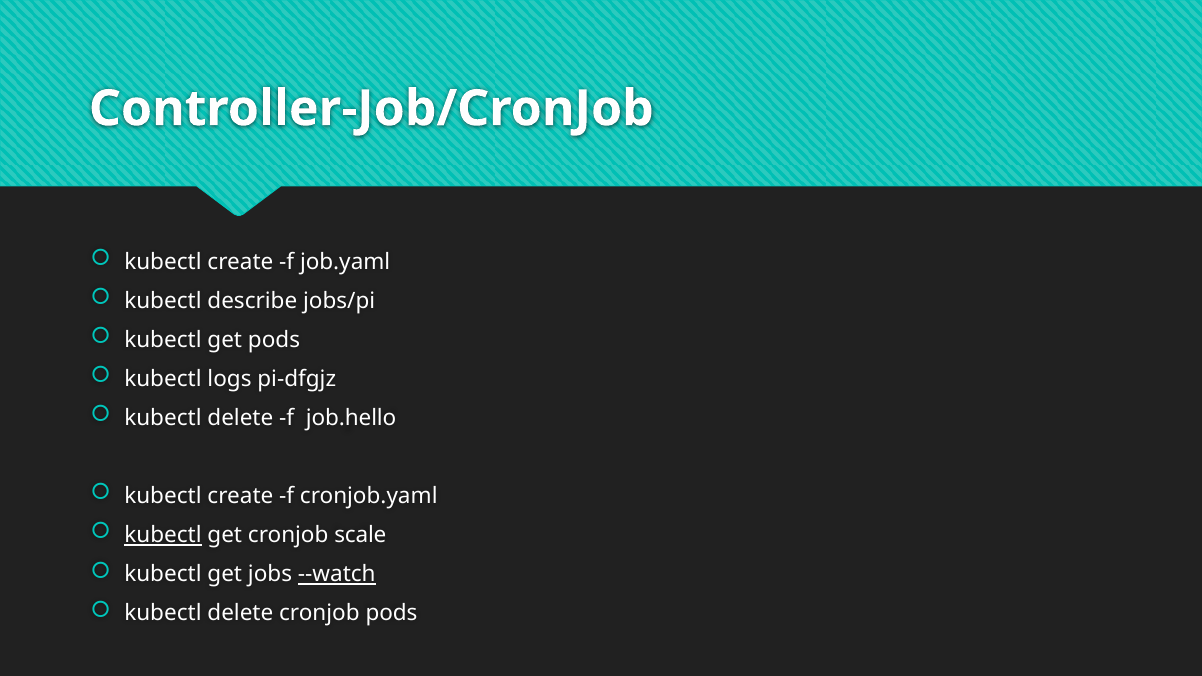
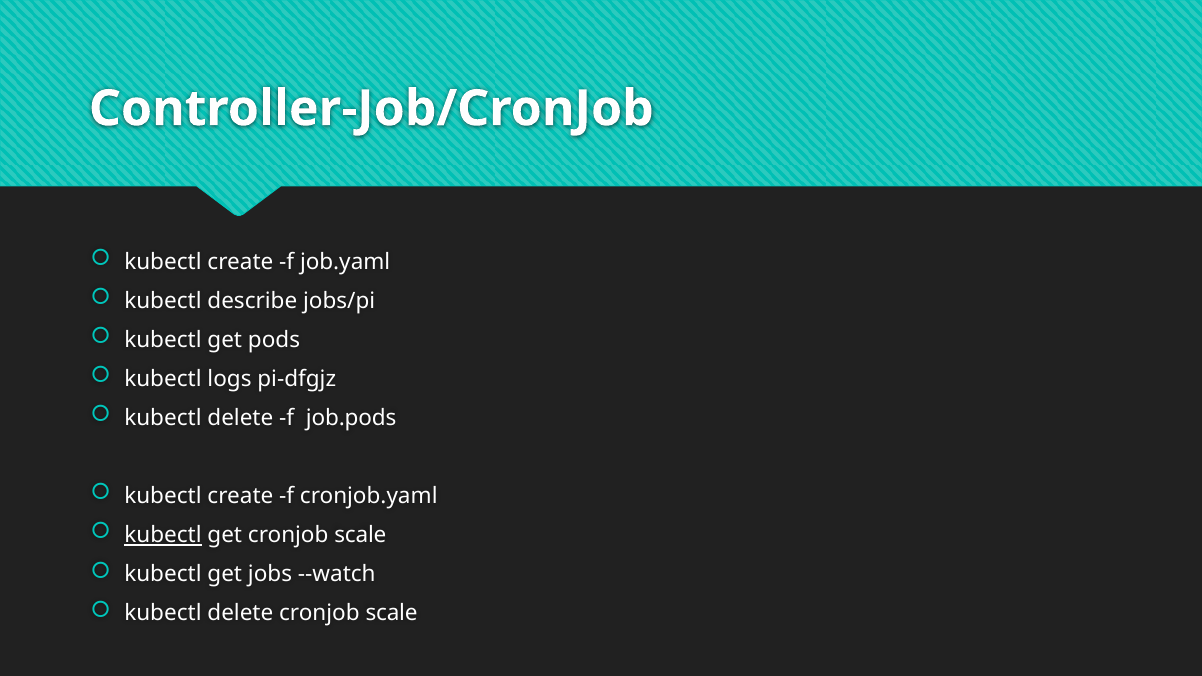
job.hello: job.hello -> job.pods (351, 418)
--watch underline: present -> none (337, 574)
delete cronjob pods: pods -> scale (392, 613)
